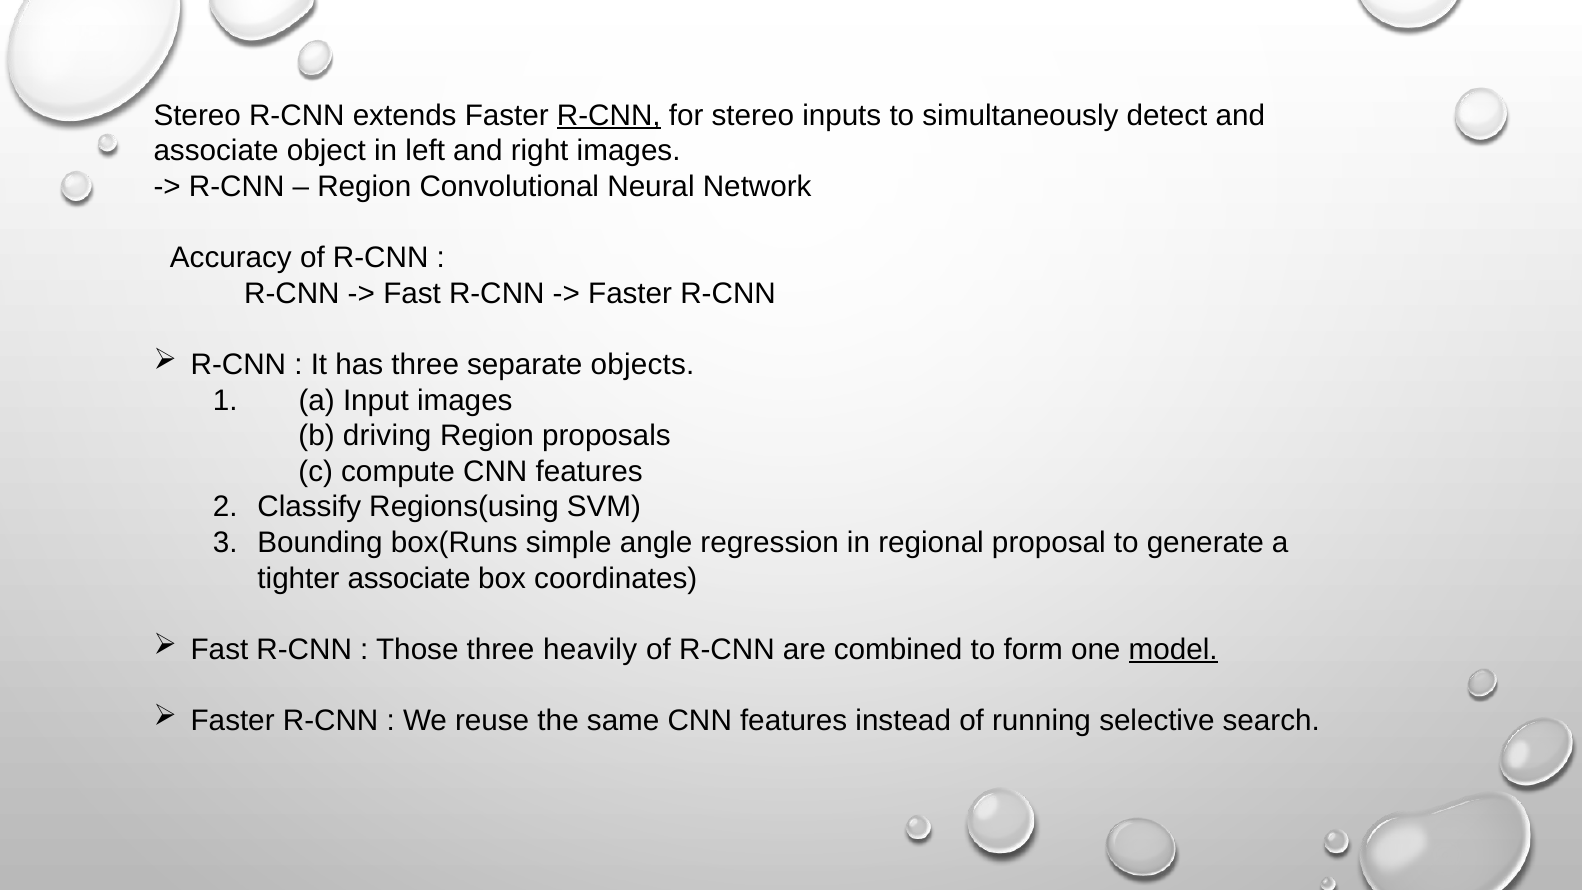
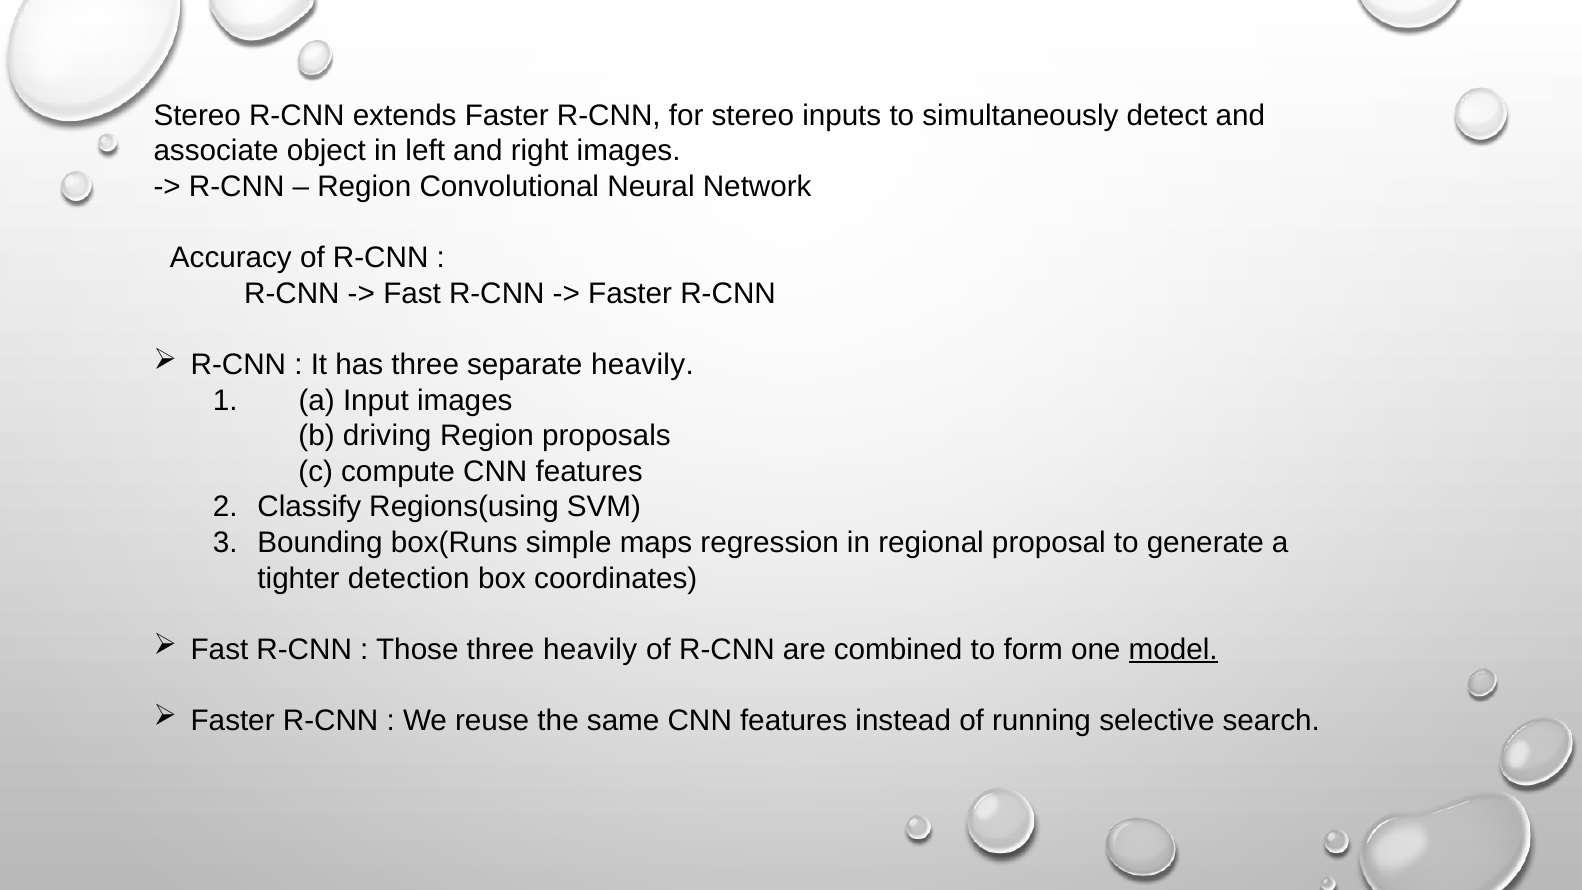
R-CNN underline: present -> none (609, 115)
separate objects: objects -> heavily (642, 365)
angle: angle -> maps (656, 543)
tighter associate: associate -> detection (409, 578)
